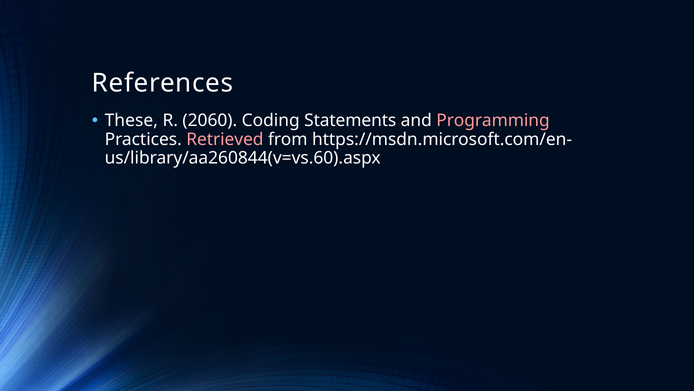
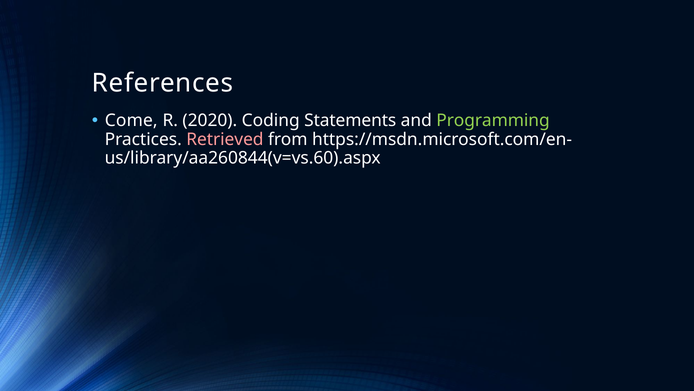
These: These -> Come (131, 120)
2060: 2060 -> 2020 (210, 120)
Programming colour: pink -> light green (493, 120)
